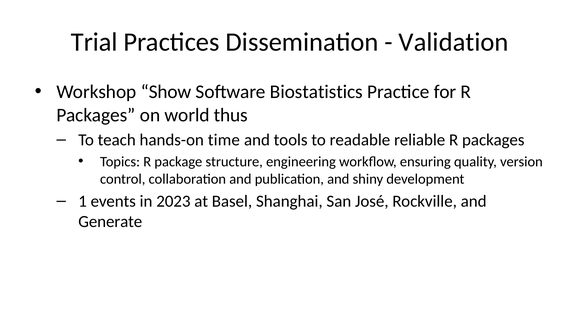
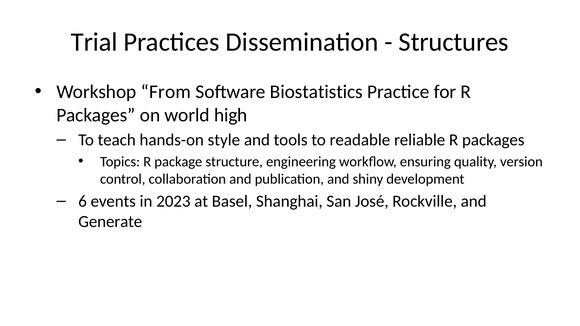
Validation: Validation -> Structures (454, 42)
Show: Show -> From (166, 92)
thus: thus -> high (231, 115)
time: time -> style (224, 140)
1: 1 -> 6 (83, 202)
